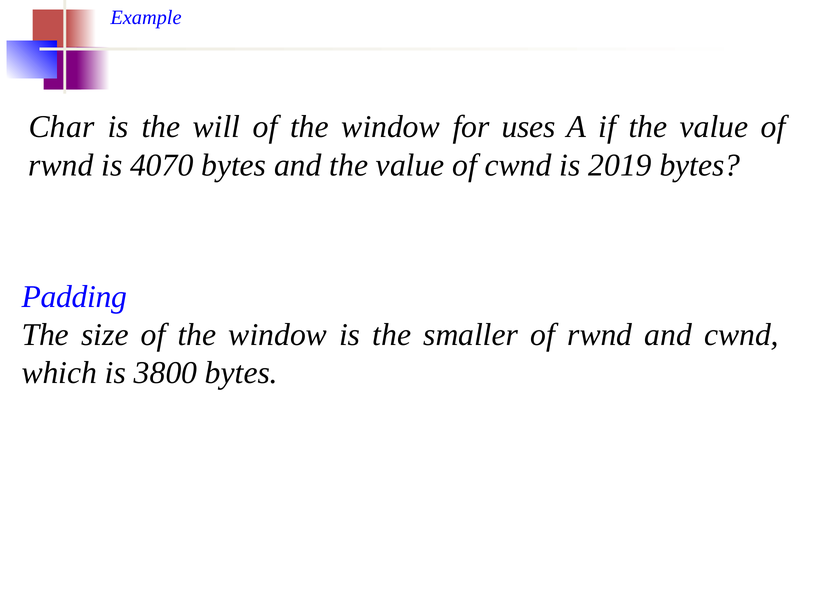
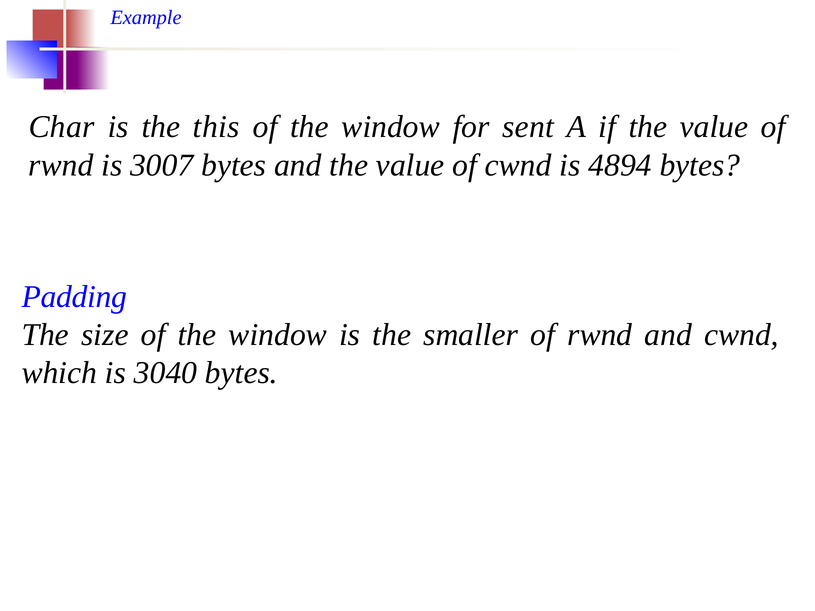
will: will -> this (216, 127)
uses: uses -> sent (528, 127)
4070: 4070 -> 3007 (162, 165)
2019: 2019 -> 4894 (620, 165)
3800: 3800 -> 3040 (166, 373)
